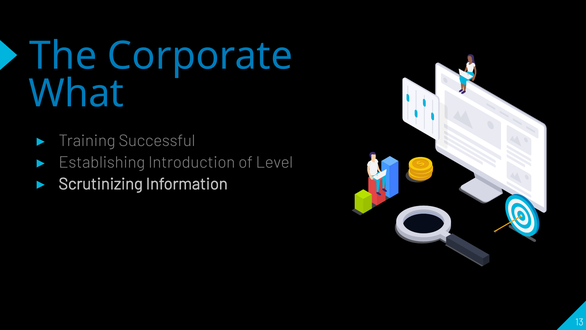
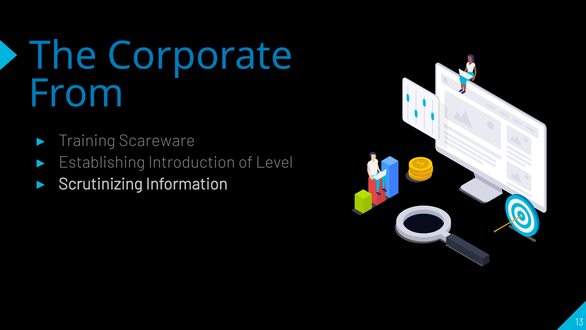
What: What -> From (76, 93)
Successful: Successful -> Scareware (157, 141)
